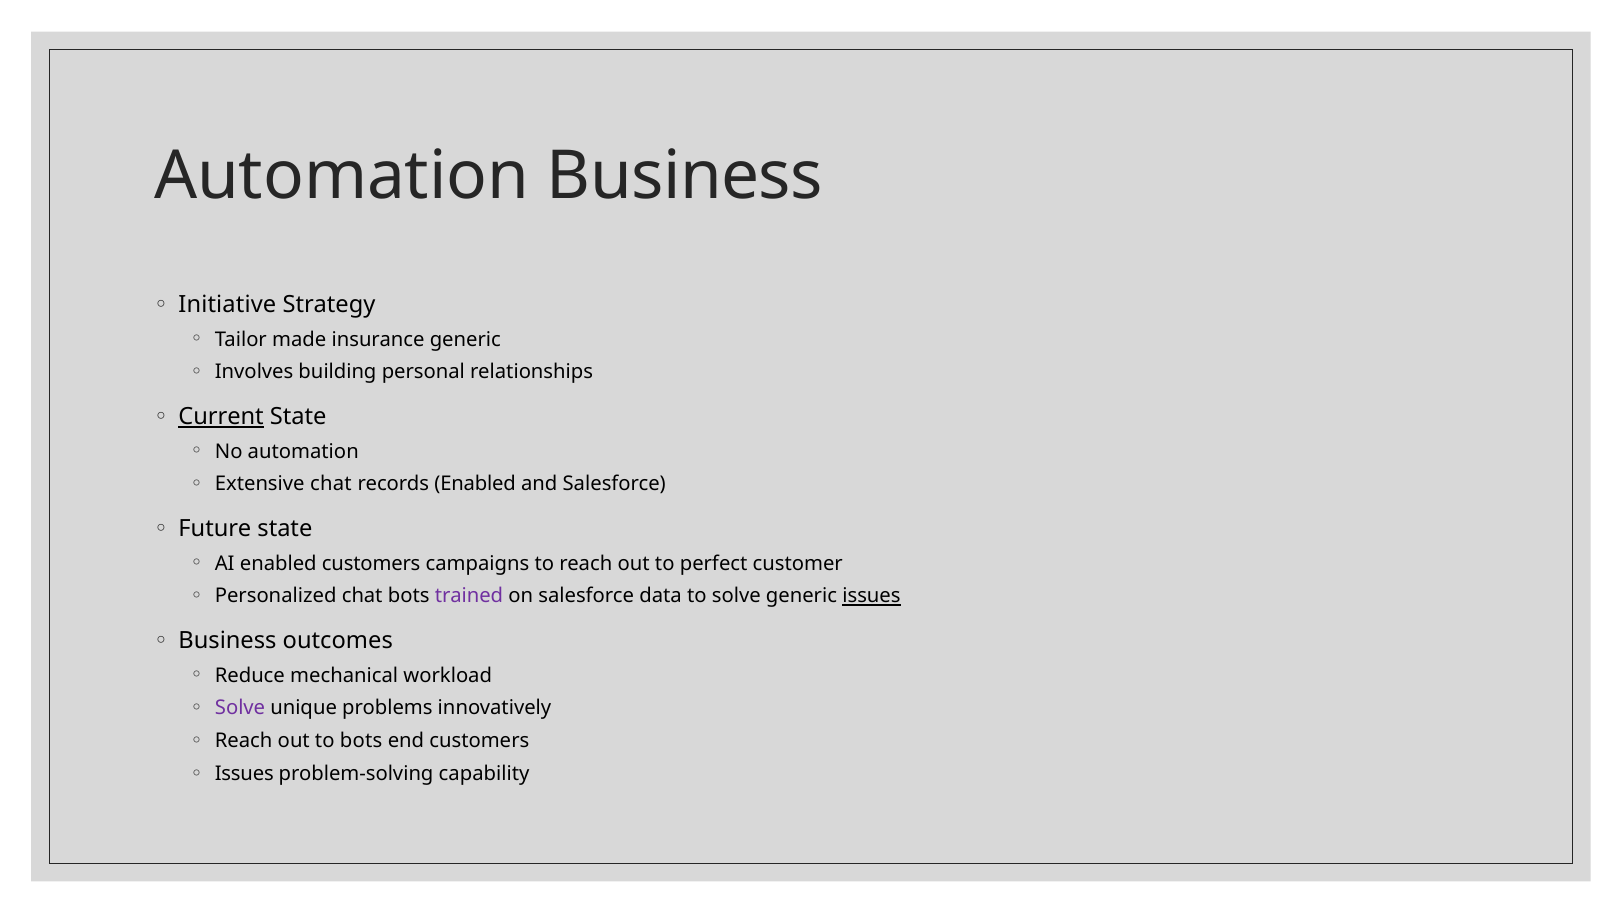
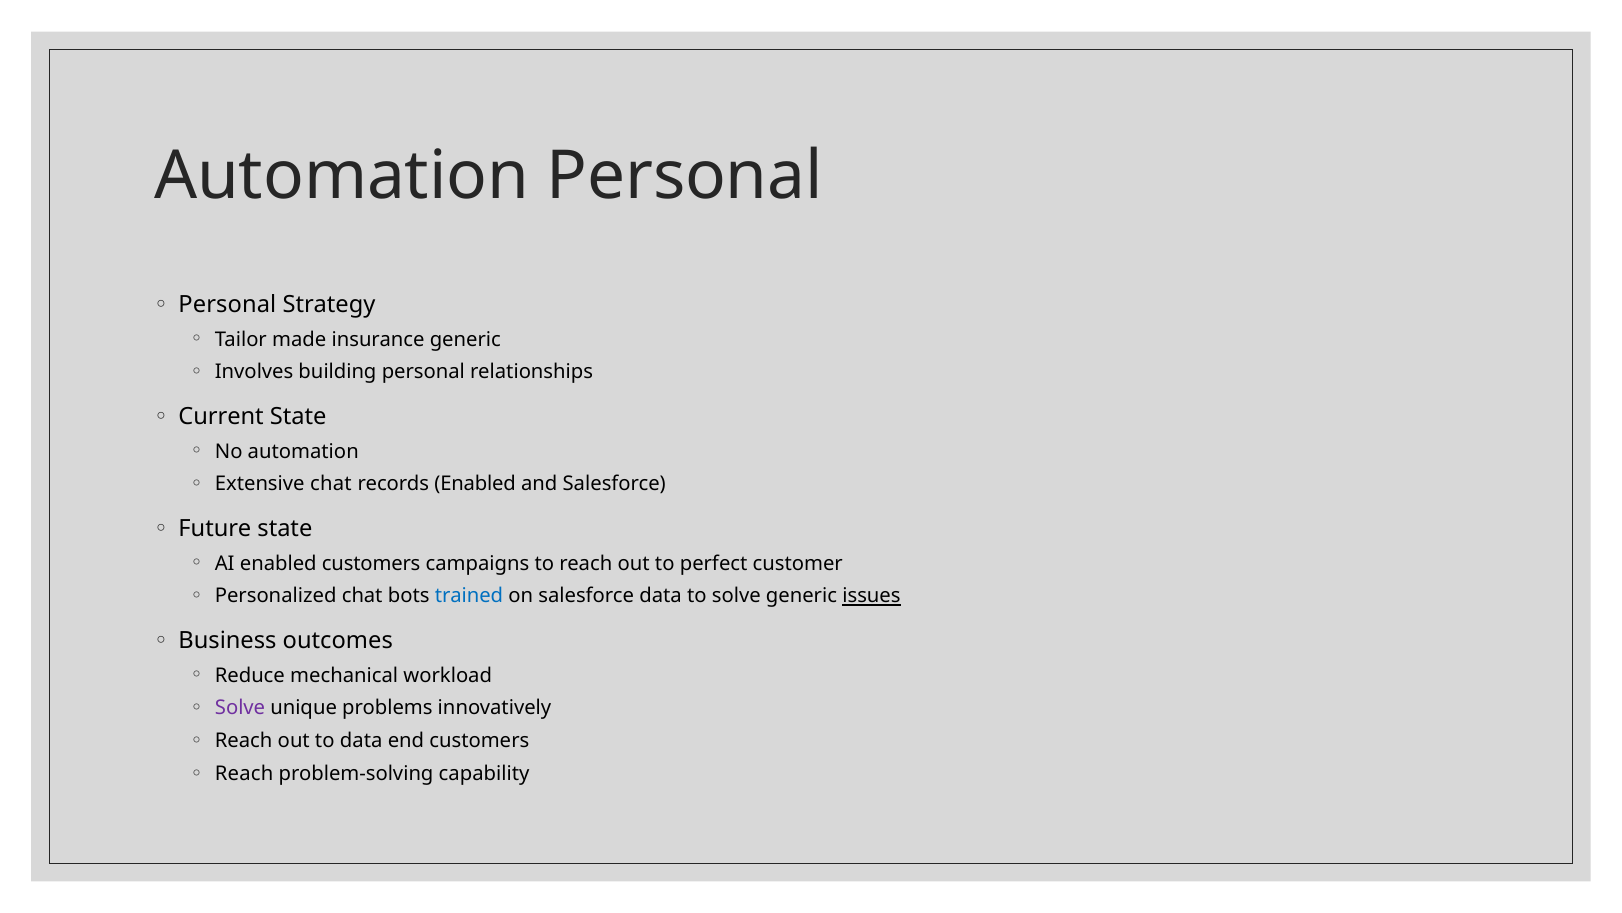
Automation Business: Business -> Personal (685, 176)
Initiative: Initiative -> Personal (227, 305)
Current underline: present -> none (221, 417)
trained colour: purple -> blue (469, 596)
to bots: bots -> data (361, 741)
Issues: Issues -> Reach (244, 773)
